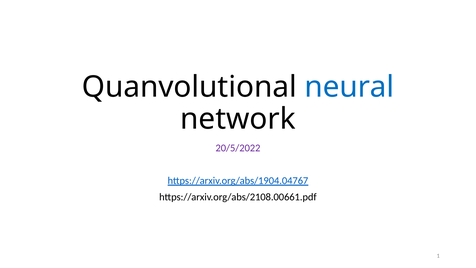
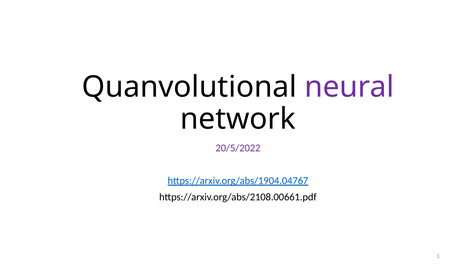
neural colour: blue -> purple (349, 87)
